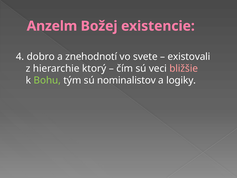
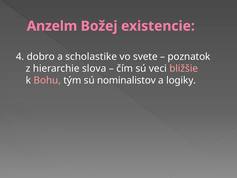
znehodnotí: znehodnotí -> scholastike (91, 57)
existovali: existovali -> poznatok (189, 57)
ktorý: ktorý -> slova (94, 68)
Bohu colour: light green -> pink (47, 80)
